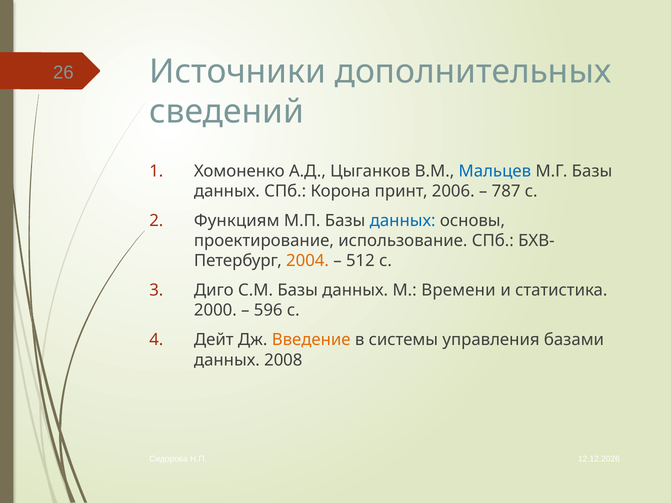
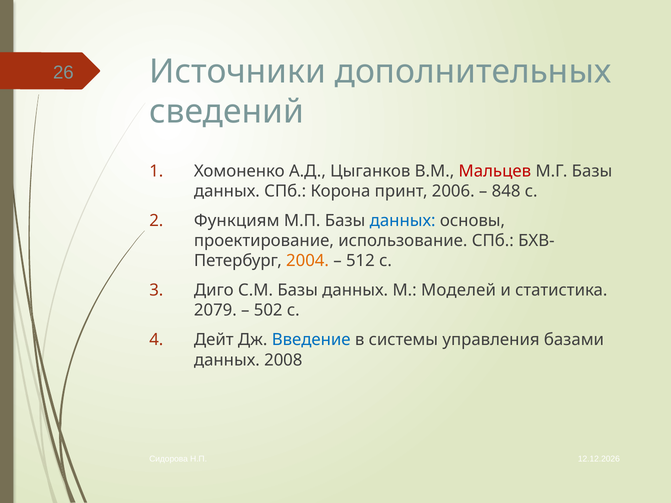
Мальцев colour: blue -> red (495, 171)
787: 787 -> 848 (506, 191)
Времени: Времени -> Моделей (458, 290)
2000: 2000 -> 2079 (215, 311)
596: 596 -> 502 (268, 311)
Введение colour: orange -> blue (311, 340)
